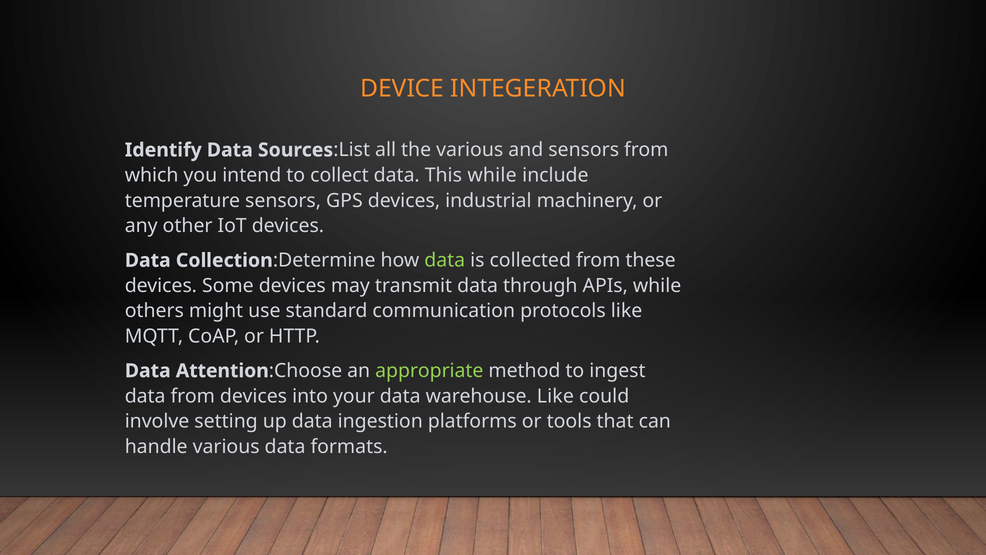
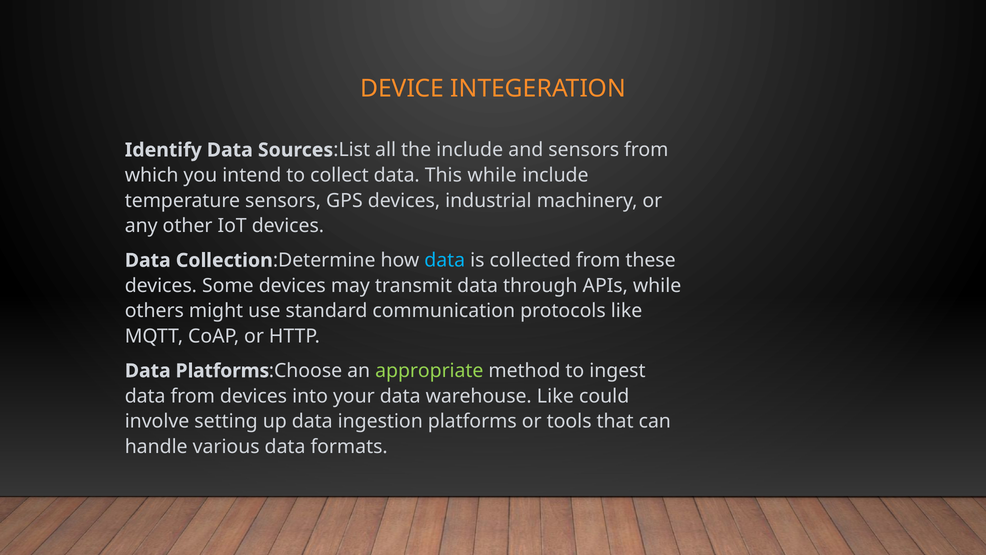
the various: various -> include (470, 150)
data colour: light green -> light blue (445, 260)
Data Attention: Attention -> Platforms (222, 371)
